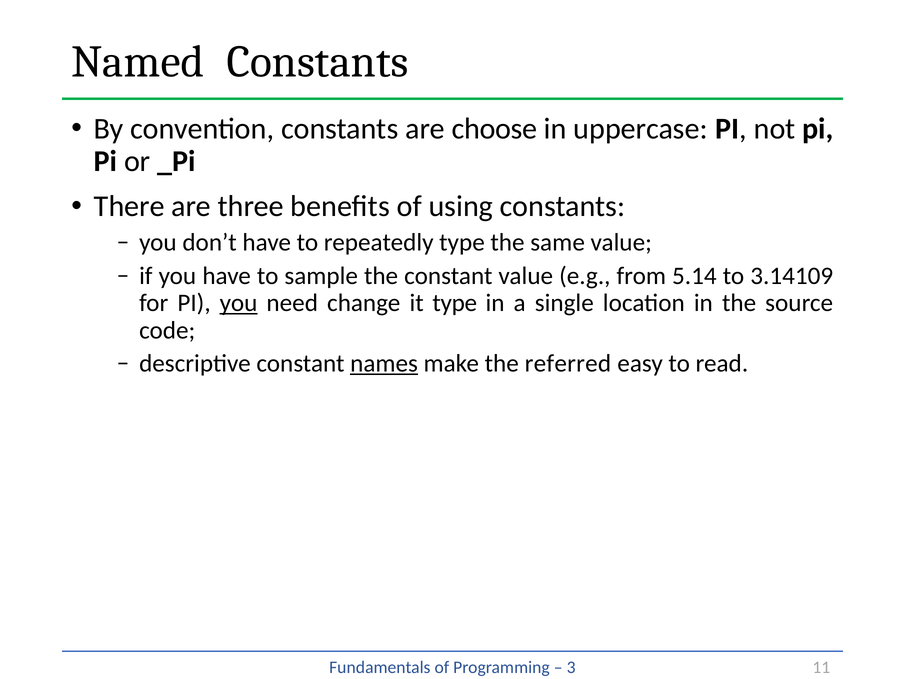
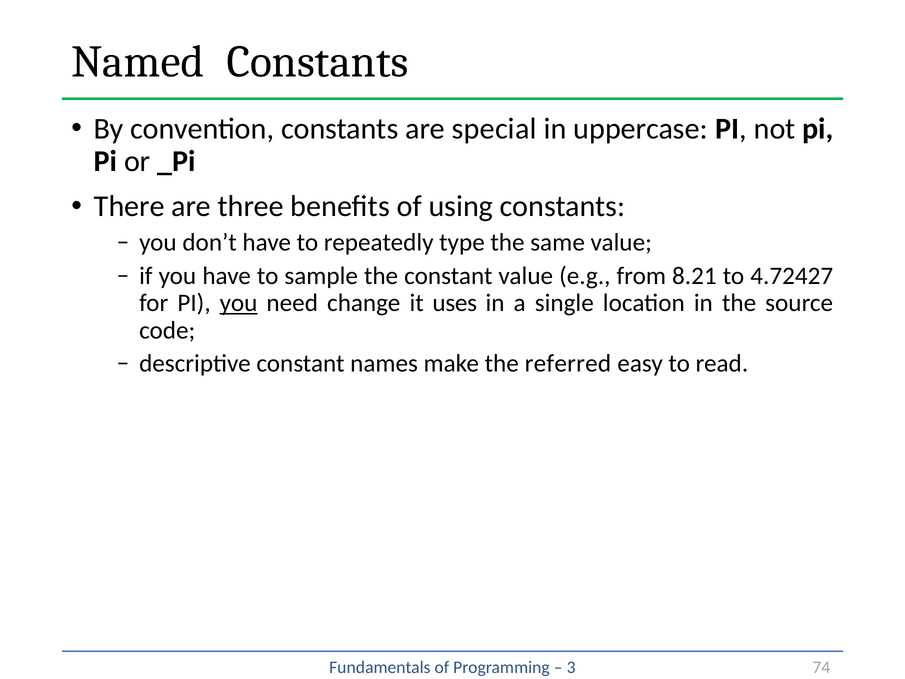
choose: choose -> special (494, 128)
5.14: 5.14 -> 8.21 (694, 276)
3.14109: 3.14109 -> 4.72427 (792, 276)
it type: type -> uses (455, 303)
names underline: present -> none (384, 363)
11: 11 -> 74 (821, 667)
